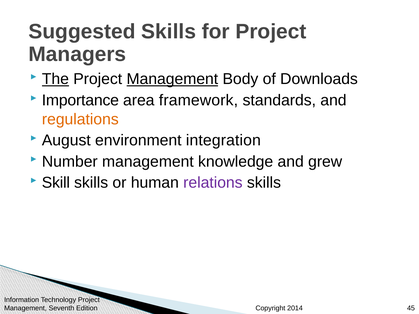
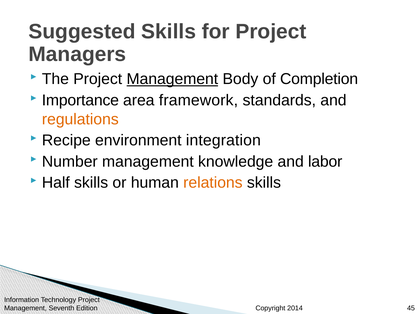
The underline: present -> none (55, 79)
Downloads: Downloads -> Completion (319, 79)
August: August -> Recipe (66, 140)
grew: grew -> labor (325, 162)
Skill: Skill -> Half (56, 183)
relations colour: purple -> orange (213, 183)
